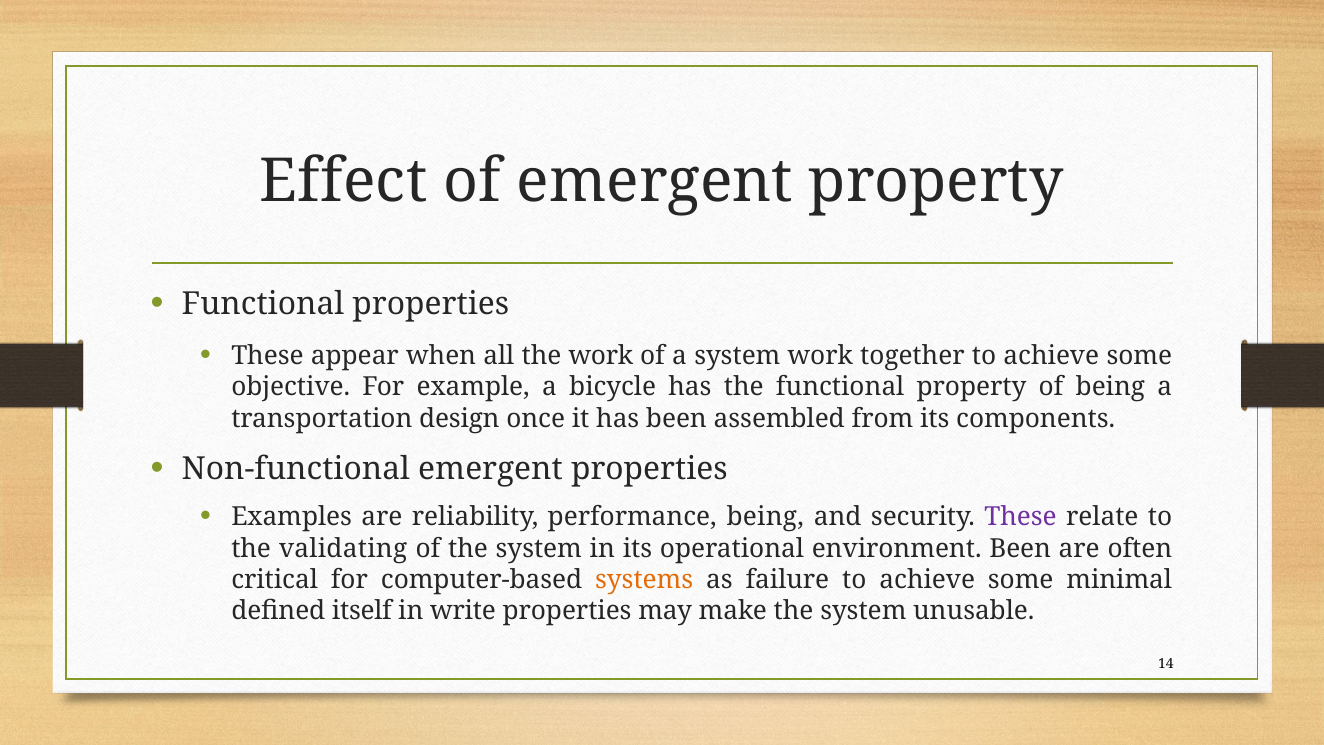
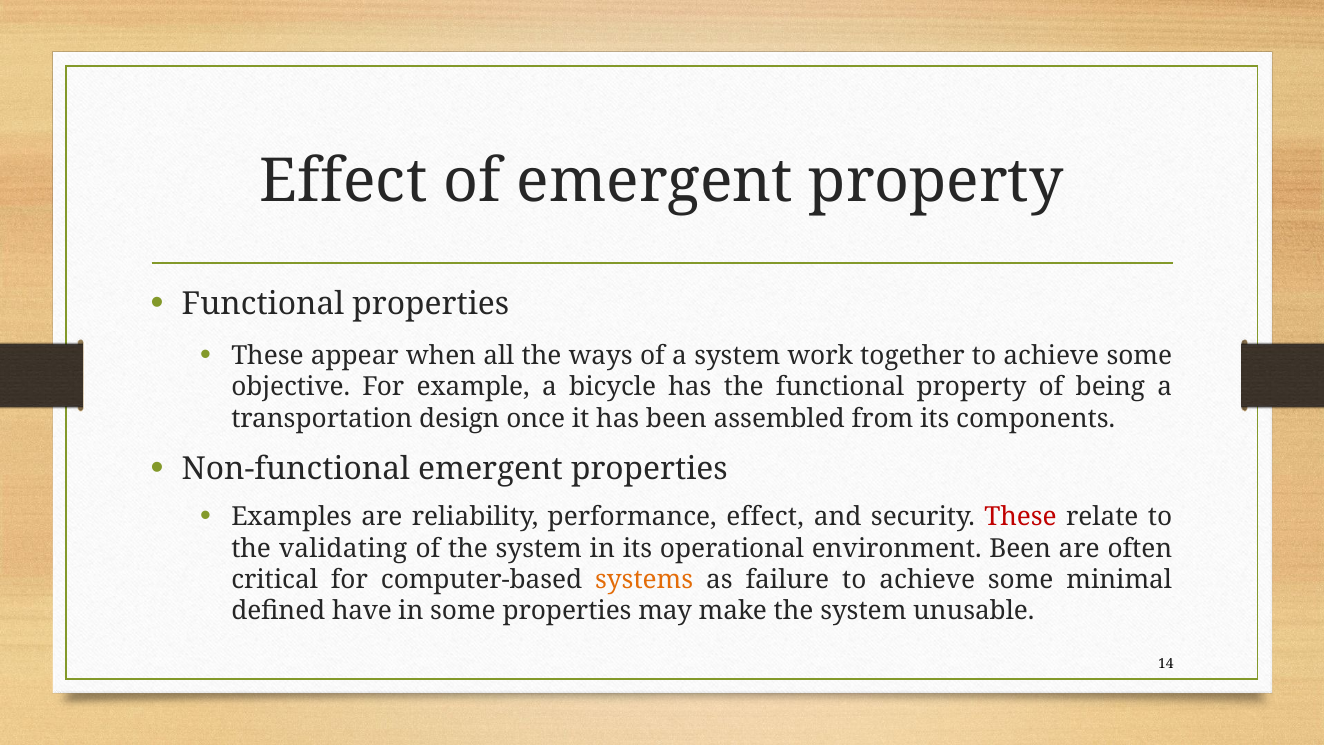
the work: work -> ways (601, 355)
performance being: being -> effect (765, 517)
These colour: purple -> red (1021, 517)
itself: itself -> have (362, 611)
in write: write -> some (463, 611)
